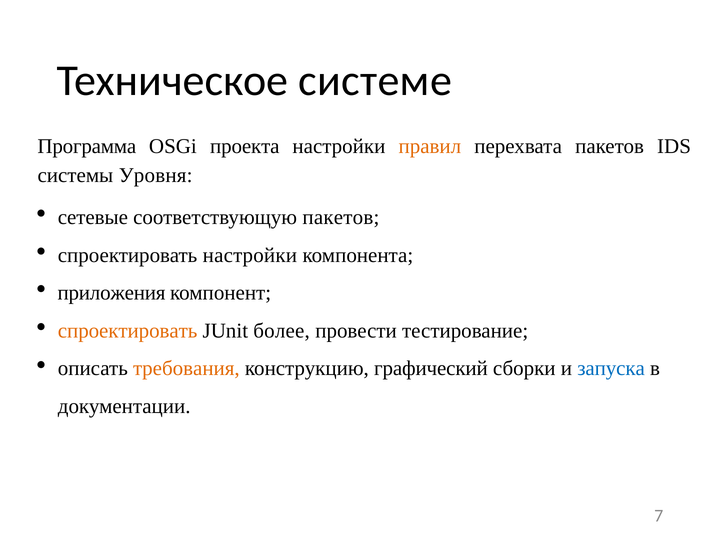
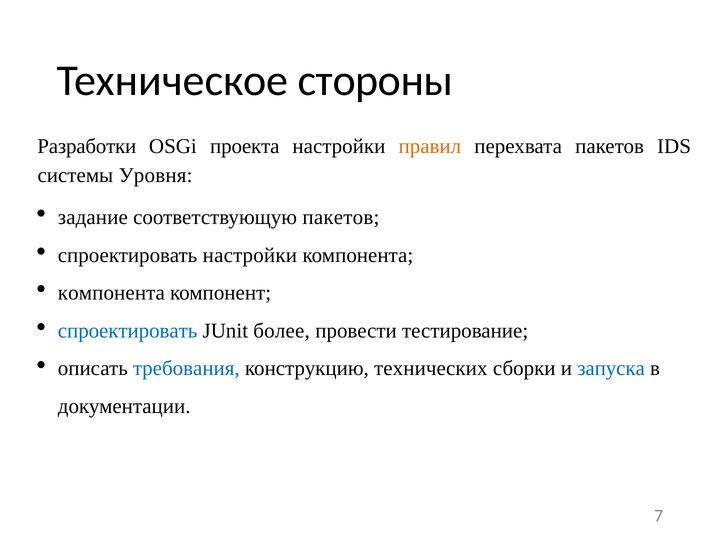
системе: системе -> стороны (375, 81)
Программа: Программа -> Разработки (87, 146)
сетевые: сетевые -> задание (93, 217)
приложения: приложения -> компонента (111, 293)
спроектировать colour: orange -> blue (128, 331)
требования colour: orange -> blue (186, 369)
графический: графический -> технических (431, 369)
